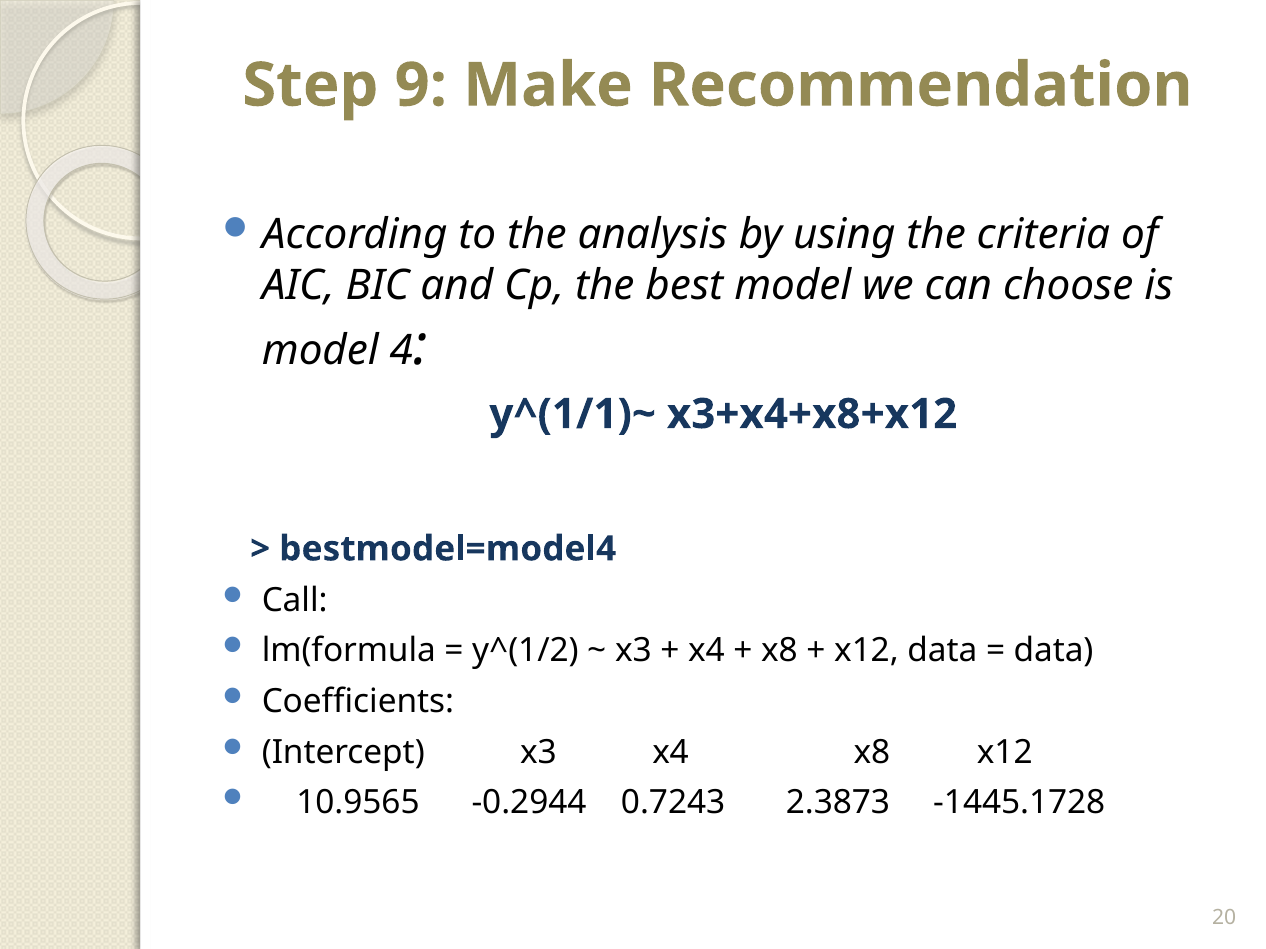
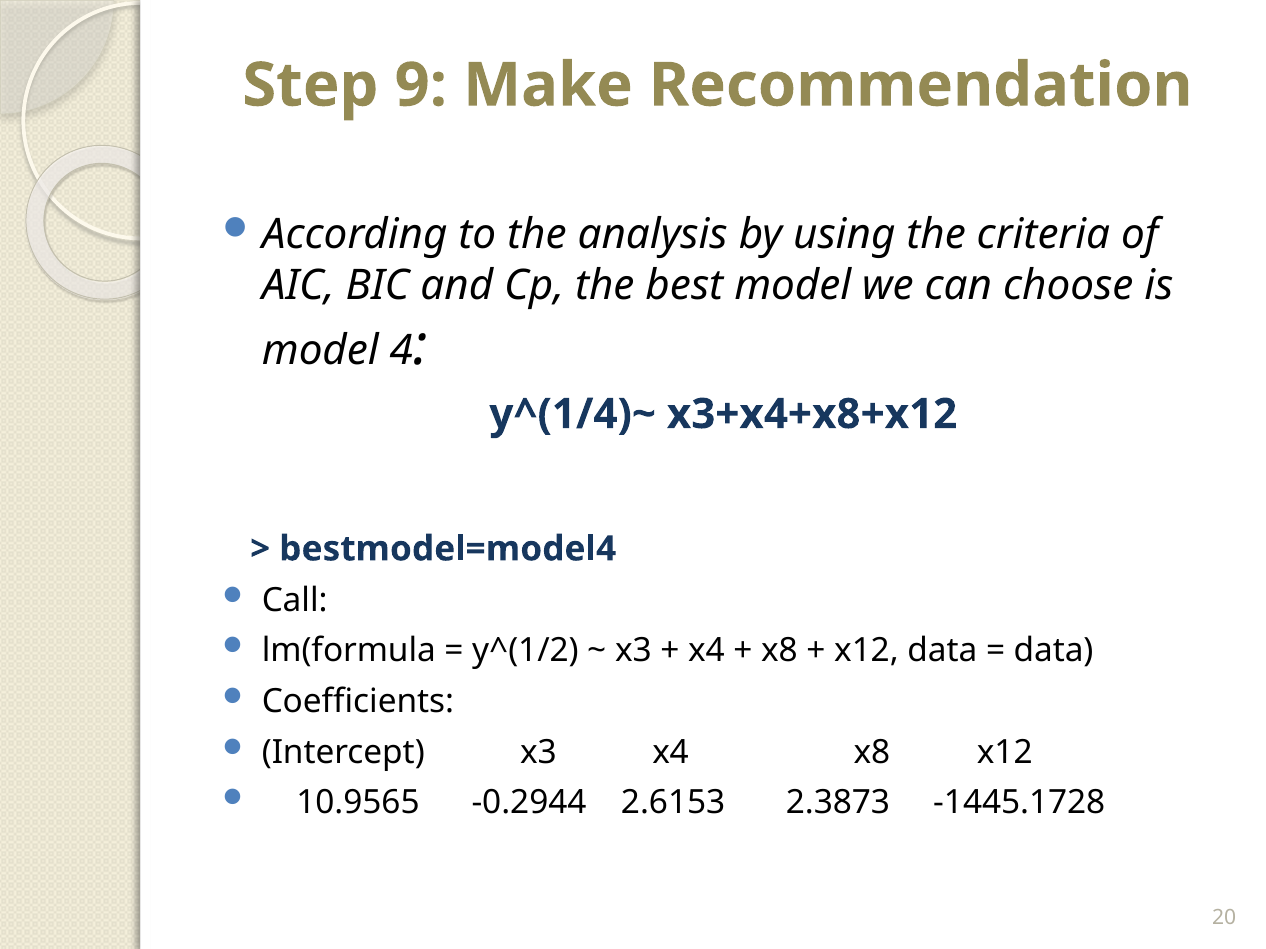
y^(1/1)~: y^(1/1)~ -> y^(1/4)~ (573, 414)
0.7243: 0.7243 -> 2.6153 (673, 803)
